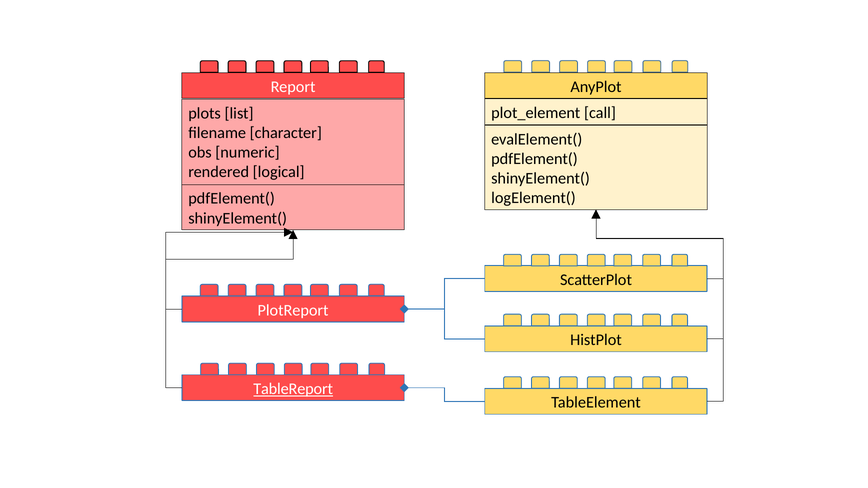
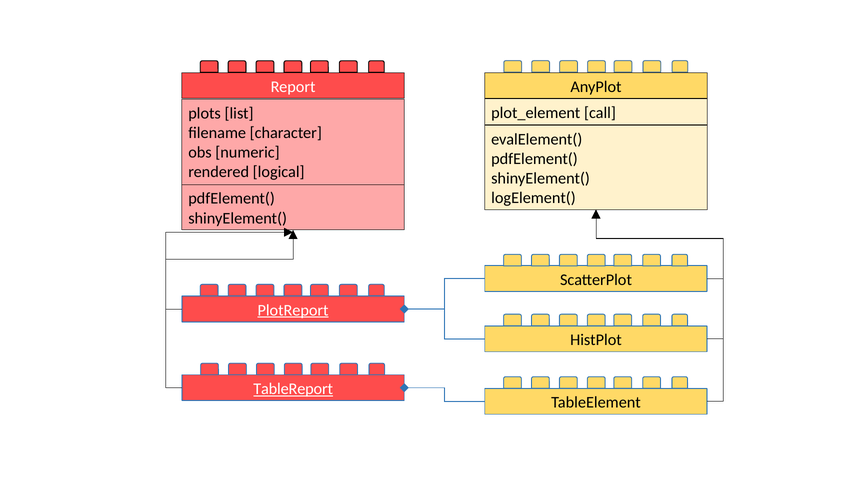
PlotReport underline: none -> present (293, 310)
